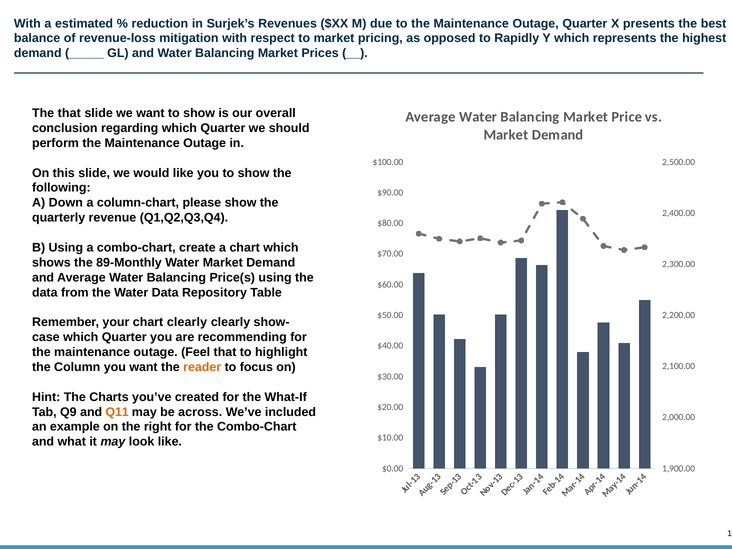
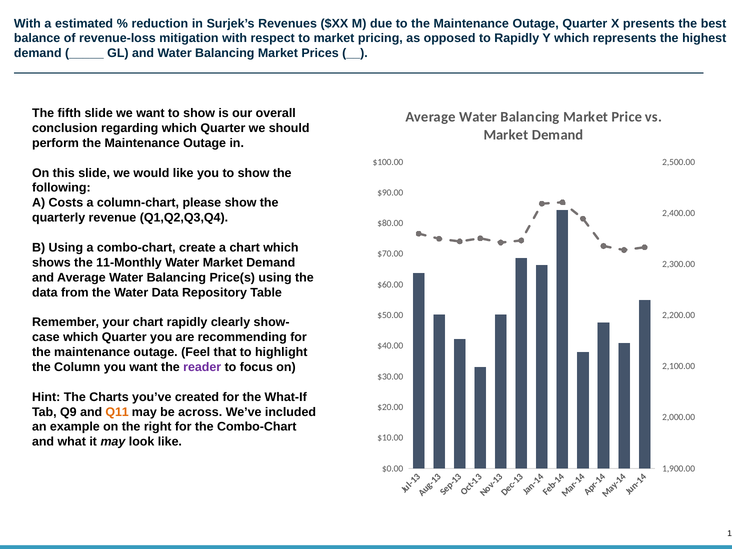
The that: that -> fifth (69, 113)
Down: Down -> Costs (66, 203)
89-Monthly: 89-Monthly -> 11-Monthly (129, 263)
chart clearly: clearly -> rapidly (187, 322)
reader colour: orange -> purple (202, 367)
